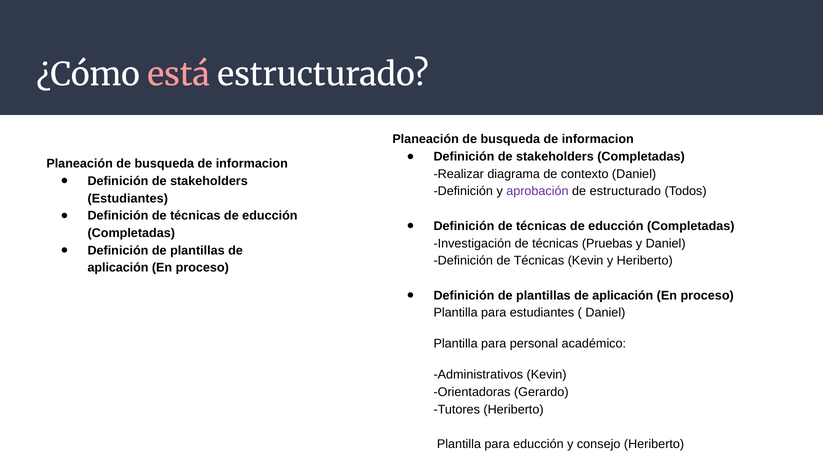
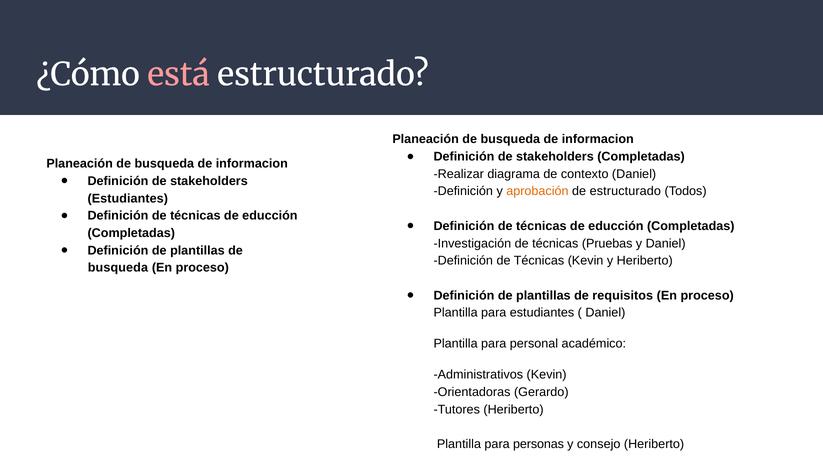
aprobación colour: purple -> orange (537, 191)
aplicación: aplicación -> busqueda (118, 268)
aplicación: aplicación -> requisitos (623, 295)
para educción: educción -> personas (539, 444)
